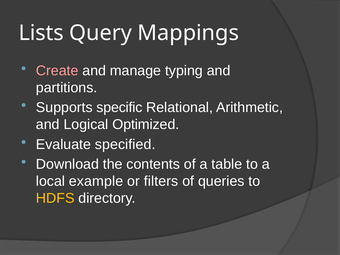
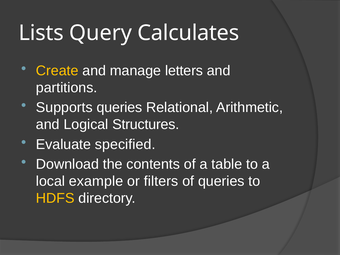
Mappings: Mappings -> Calculates (188, 33)
Create colour: pink -> yellow (57, 71)
typing: typing -> letters (184, 71)
Supports specific: specific -> queries (119, 107)
Optimized: Optimized -> Structures (146, 124)
